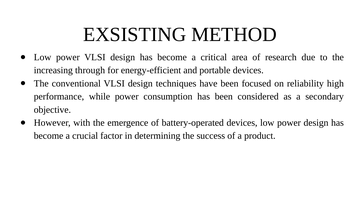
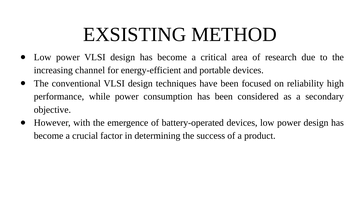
through: through -> channel (90, 70)
